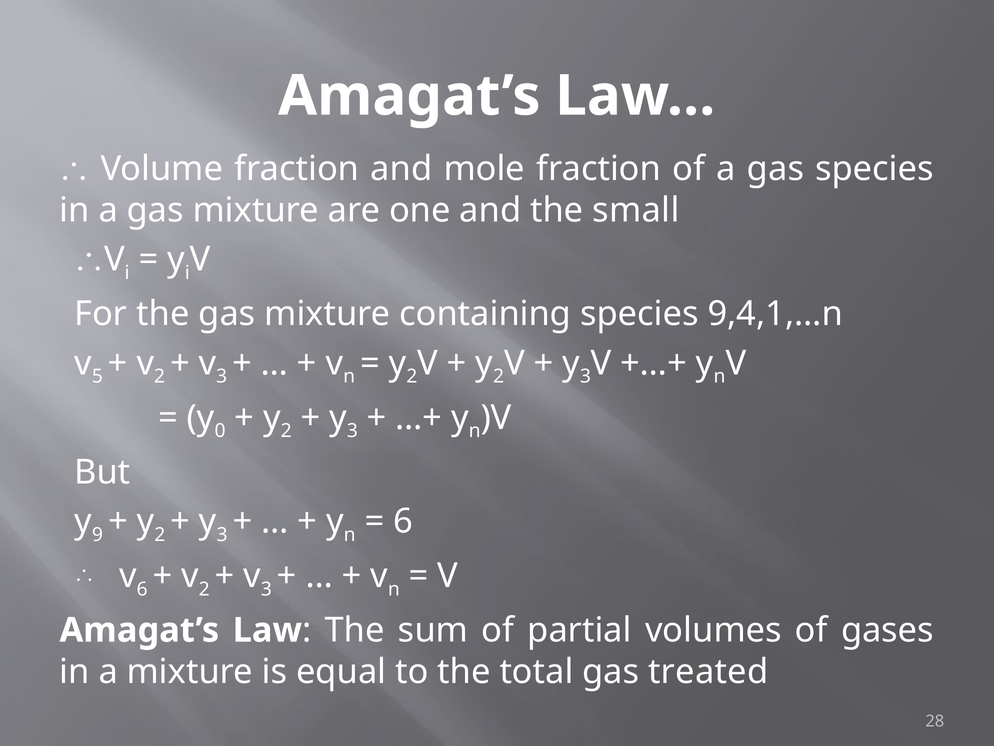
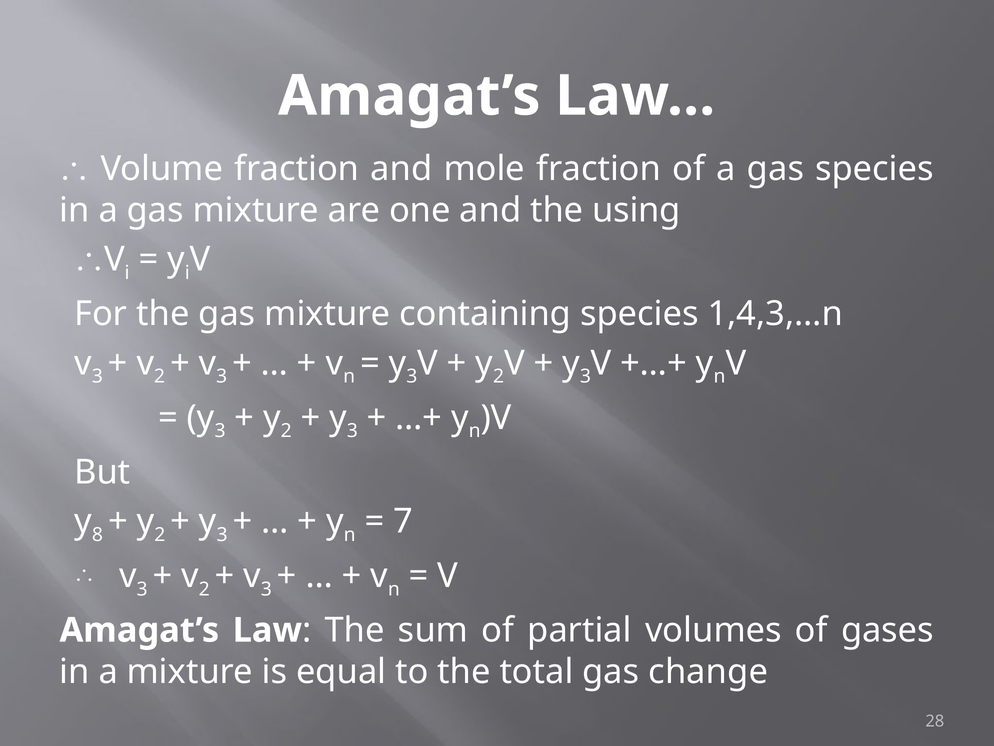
small: small -> using (636, 210)
9,4,1,…n: 9,4,1,…n -> 1,4,3,…n (775, 314)
5: 5 -> 3 (97, 376)
2: 2 -> 3 (412, 376)
0: 0 -> 3 (220, 431)
9: 9 -> 8 (97, 534)
6: 6 -> 7 (403, 521)
6: 6 -> 3 (142, 589)
treated: treated -> change (708, 671)
